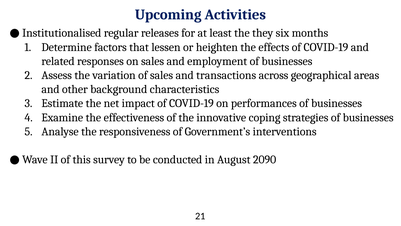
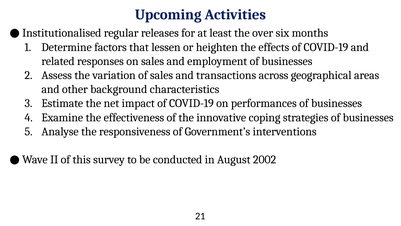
they: they -> over (263, 33)
2090: 2090 -> 2002 (265, 159)
